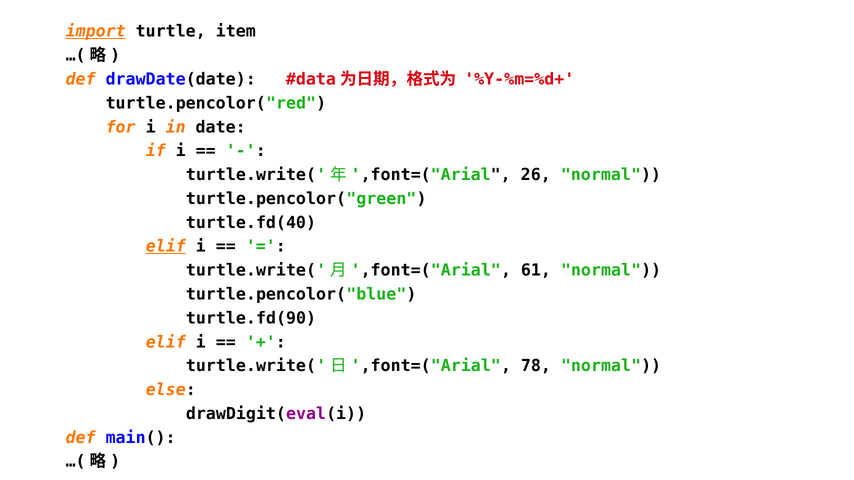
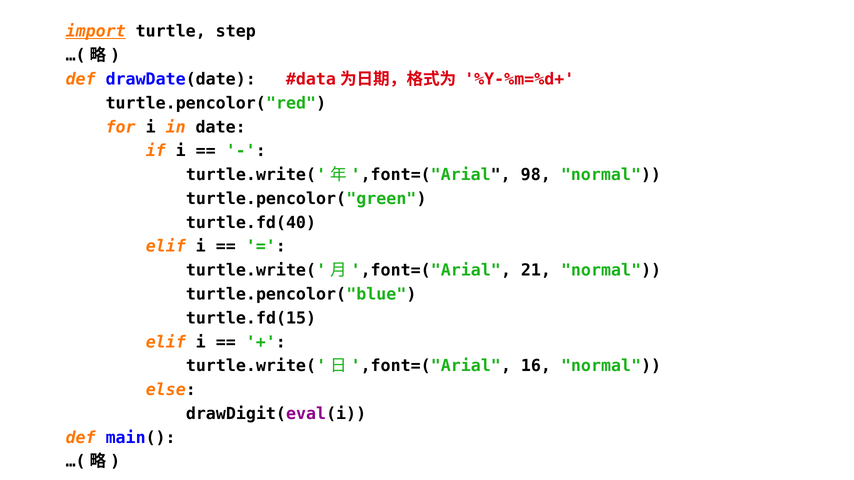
item: item -> step (236, 32)
26: 26 -> 98 (536, 175)
elif underline: present -> none (166, 247)
61: 61 -> 21 (536, 271)
turtle.fd(90: turtle.fd(90 -> turtle.fd(15 (251, 318)
78: 78 -> 16 (536, 366)
